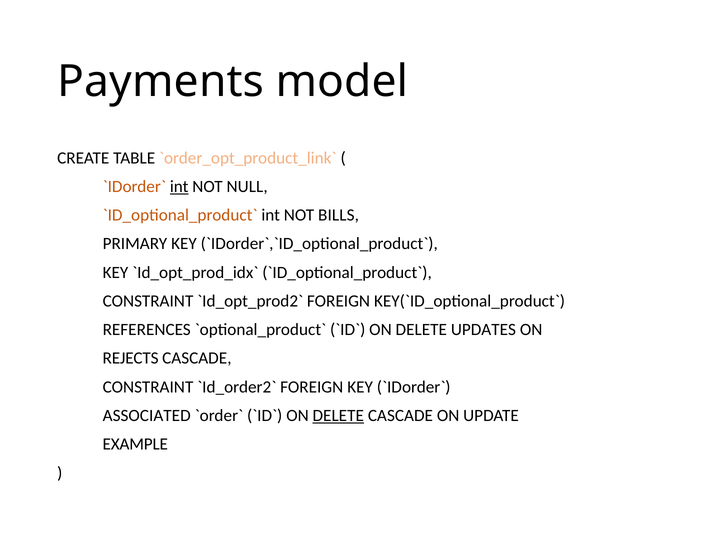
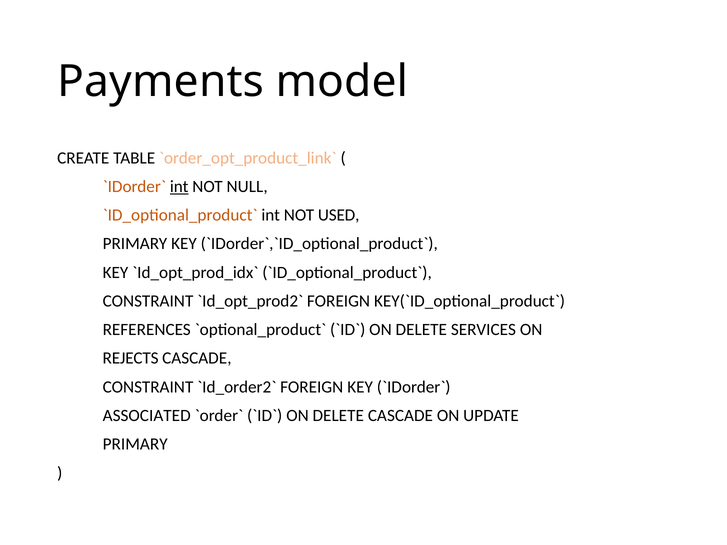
BILLS: BILLS -> USED (339, 215)
UPDATES: UPDATES -> SERVICES (483, 330)
DELETE underline: present -> none (338, 416)
EXAMPLE: EXAMPLE -> PRIMARY (135, 444)
